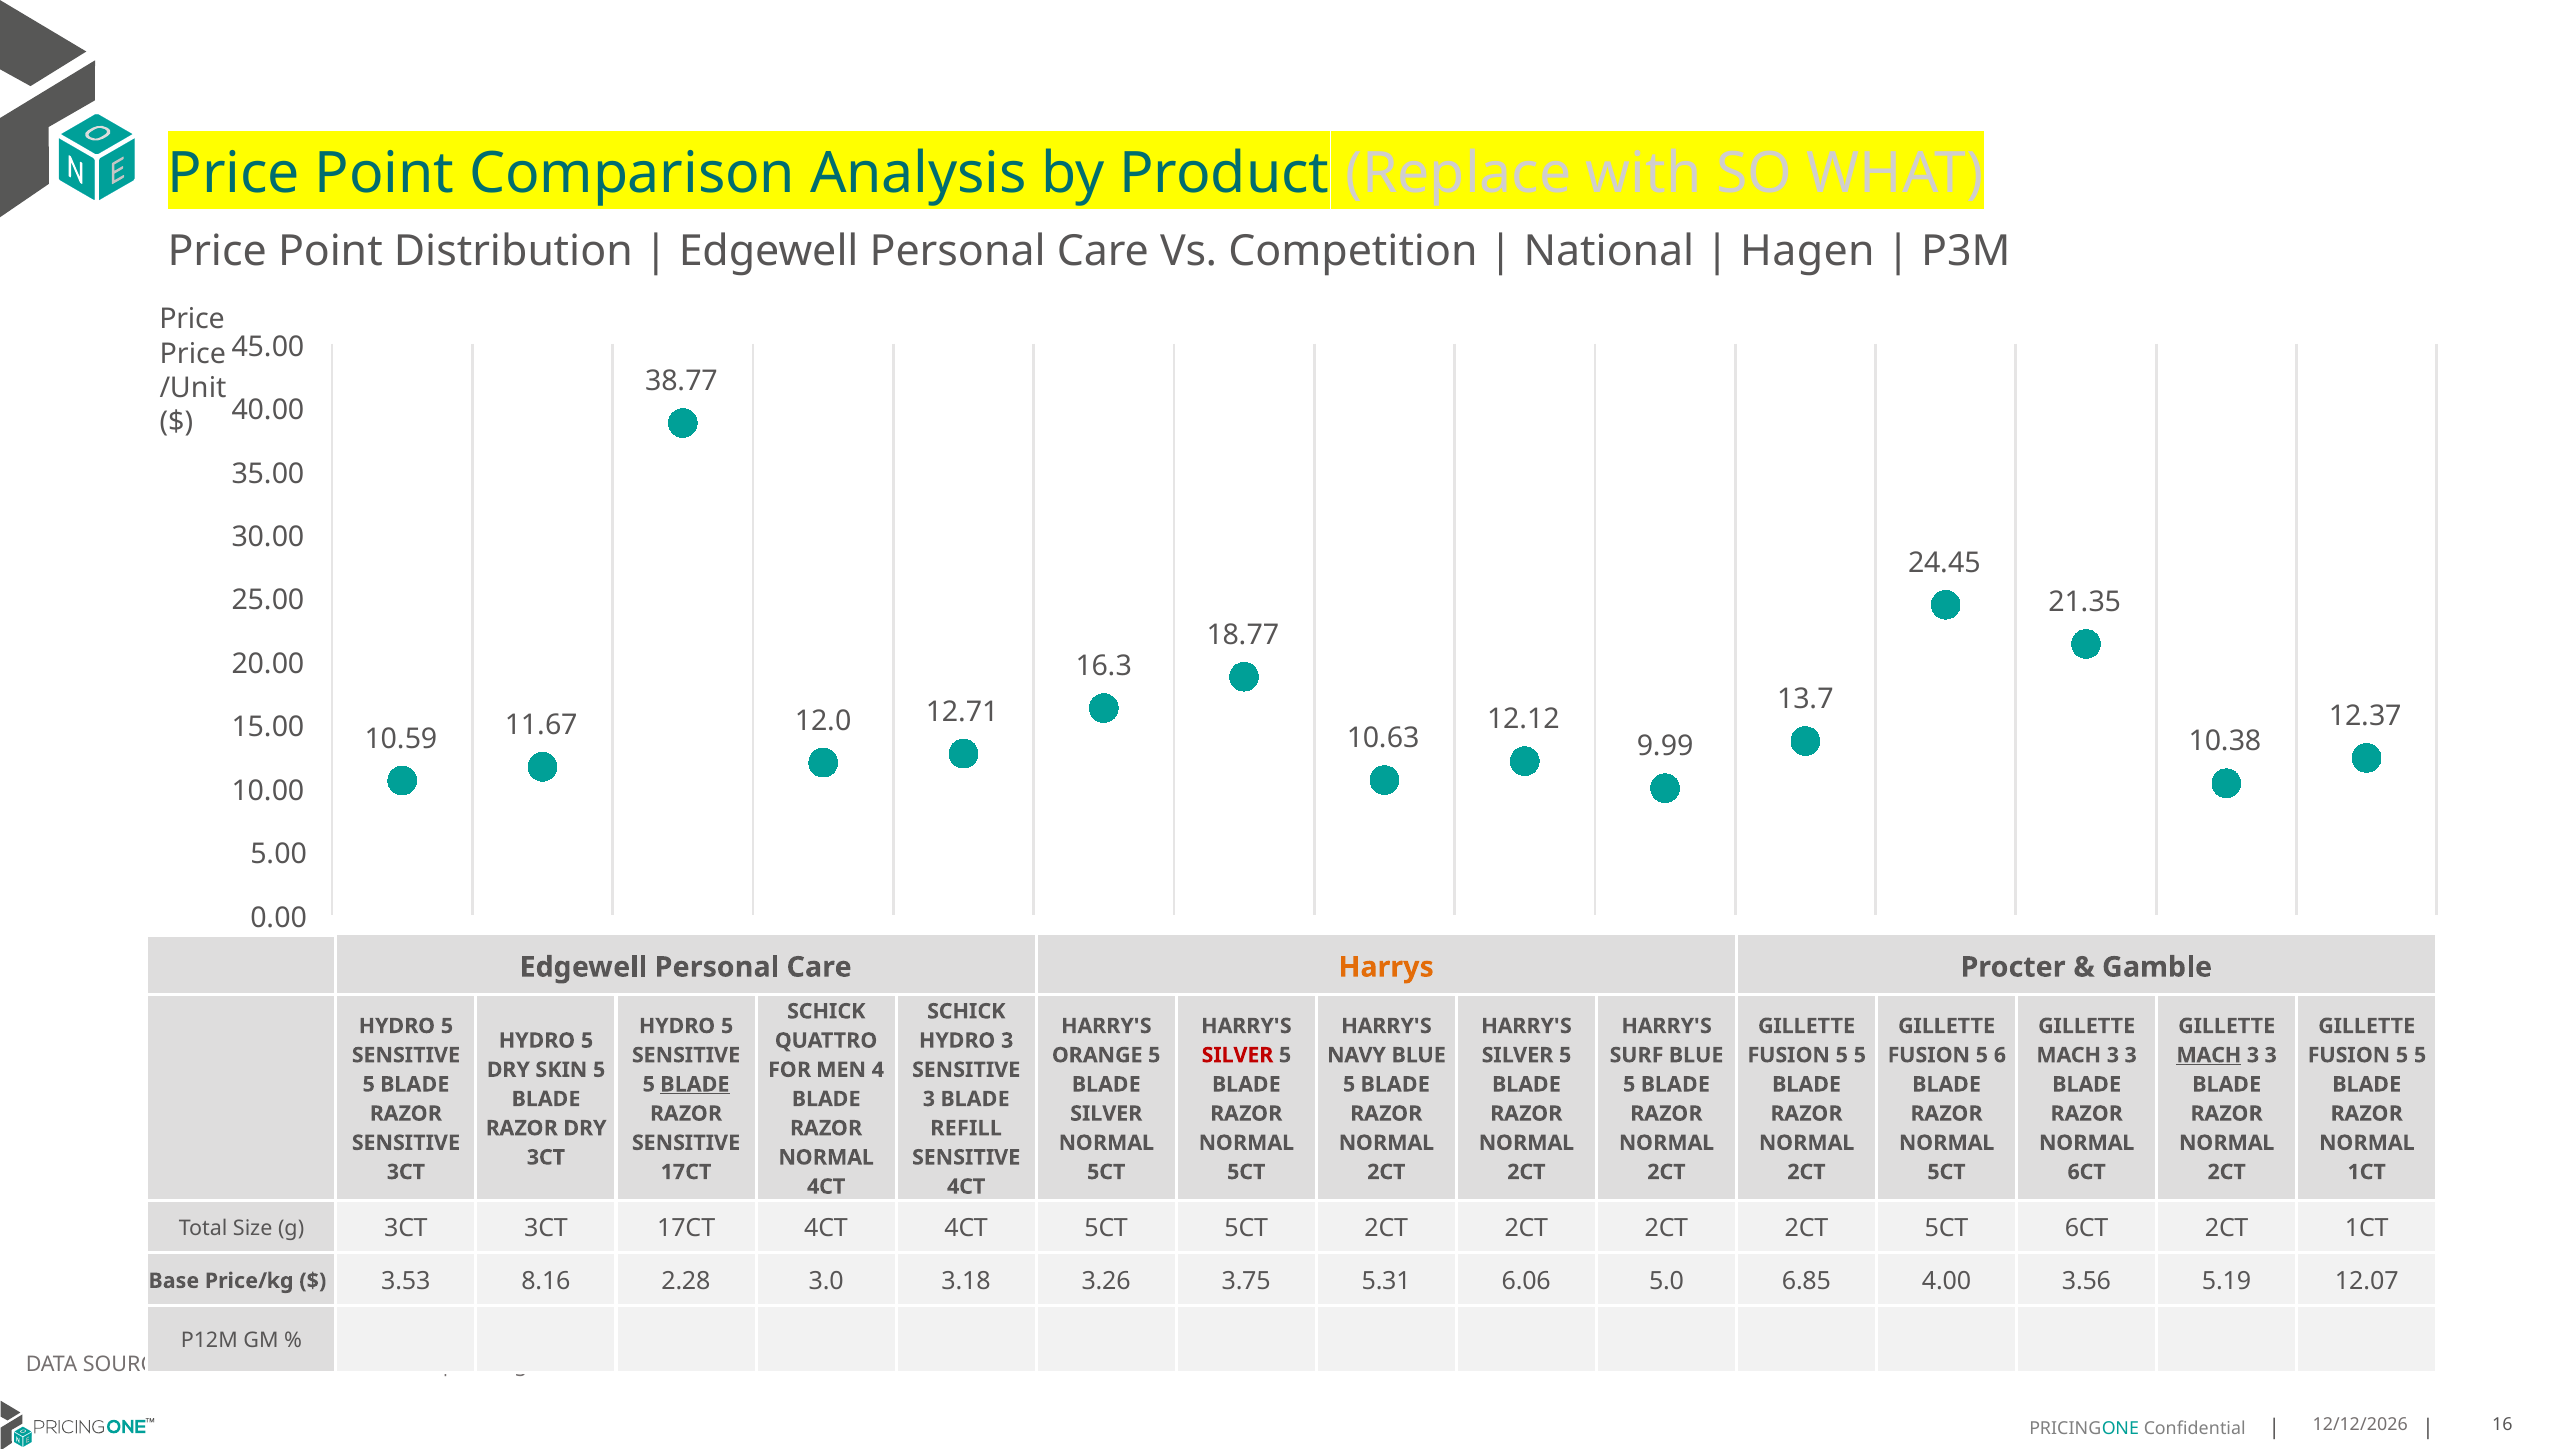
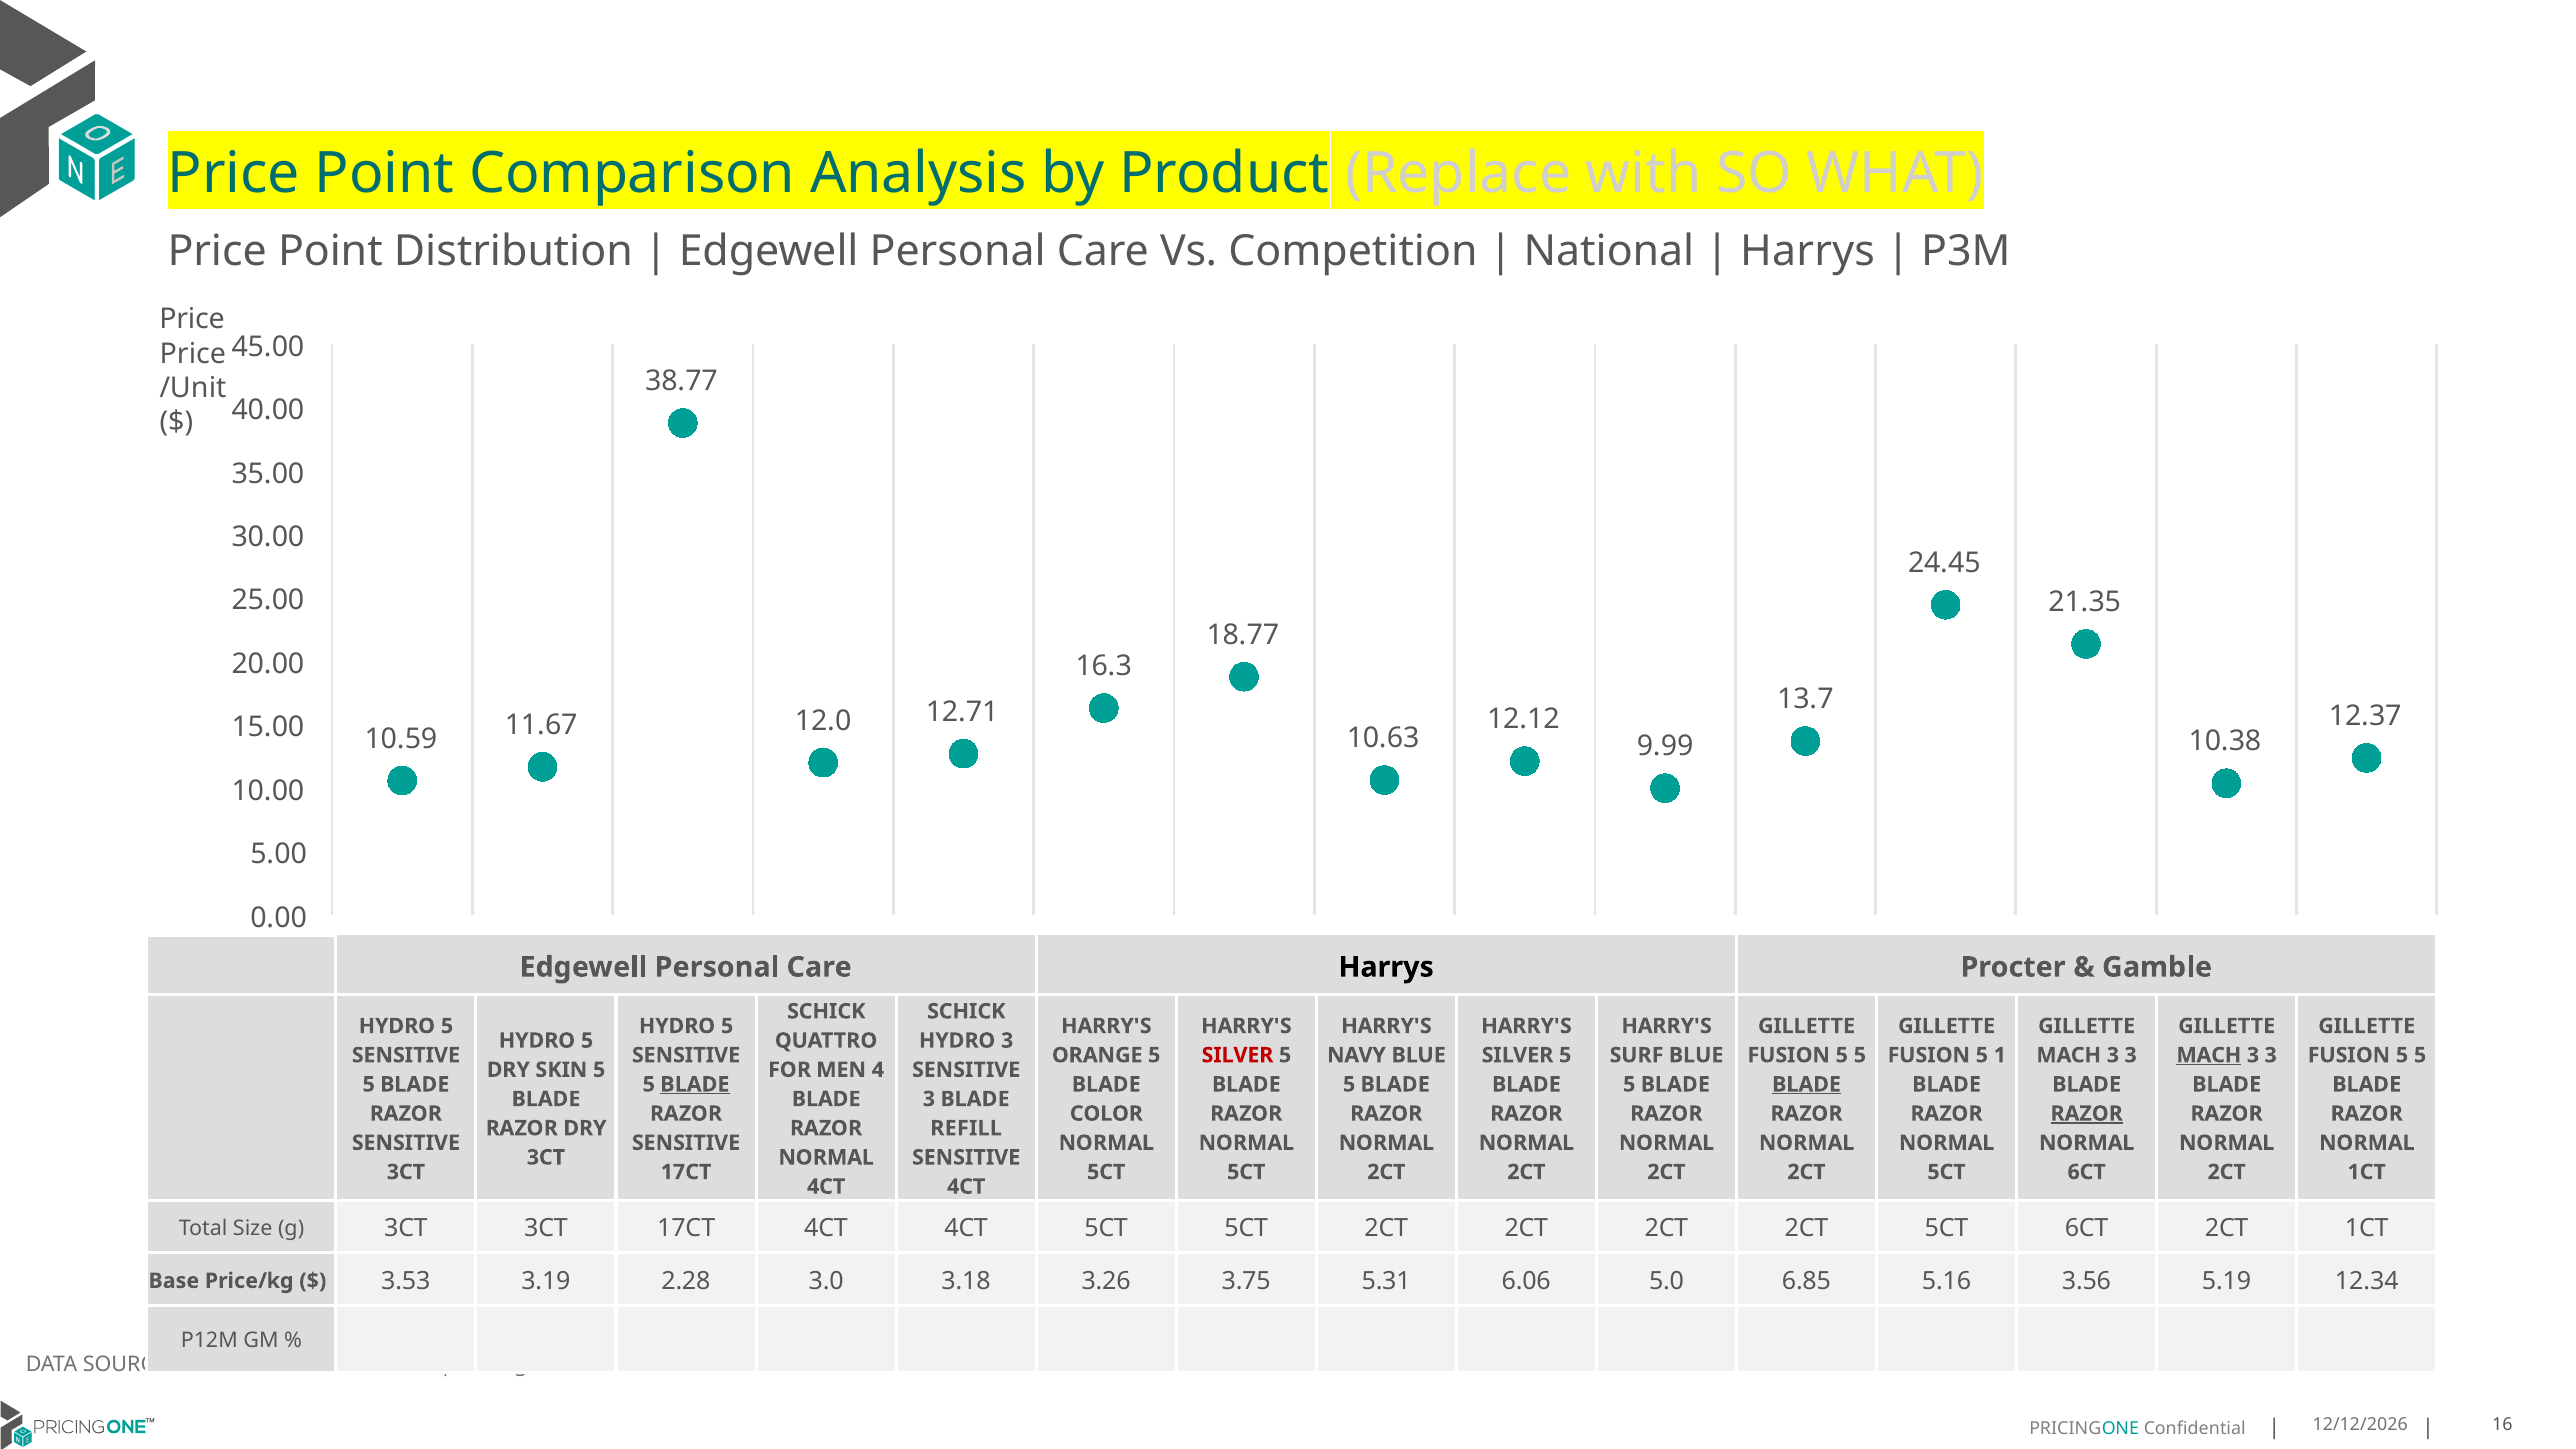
Hagen: Hagen -> Harrys (1808, 251)
Harrys colour: orange -> black (1386, 967)
6: 6 -> 1 (2000, 1055)
BLADE underline: none -> present (1807, 1084)
SILVER: SILVER -> COLOR (1106, 1114)
RAZOR underline: none -> present (2087, 1114)
8.16: 8.16 -> 3.19 (546, 1281)
4.00: 4.00 -> 5.16 (1946, 1281)
12.07: 12.07 -> 12.34 (2367, 1281)
